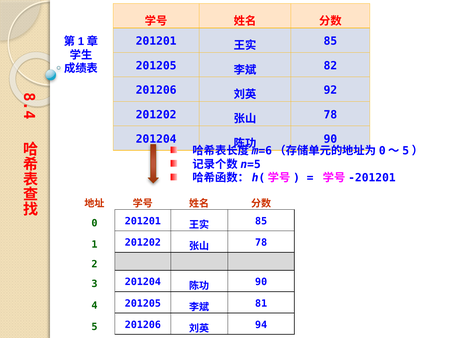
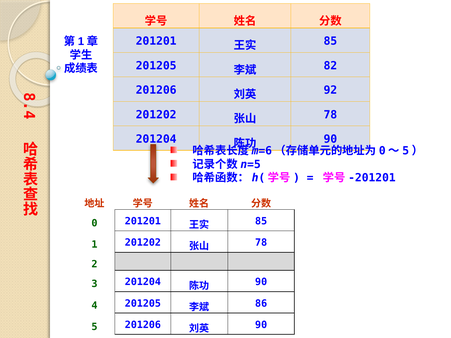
81: 81 -> 86 (261, 304)
94: 94 -> 90 (261, 325)
